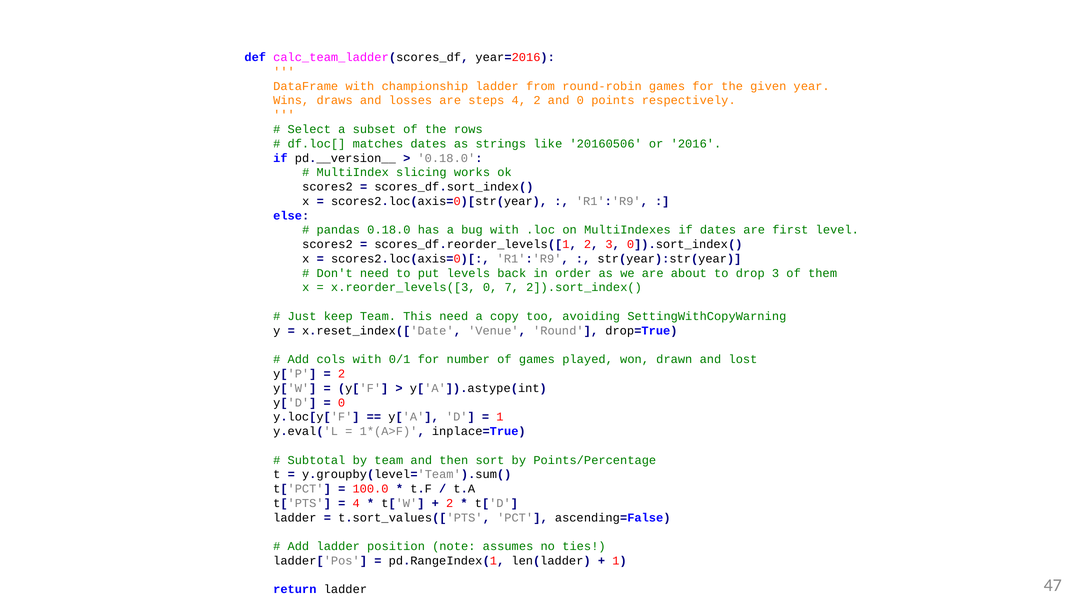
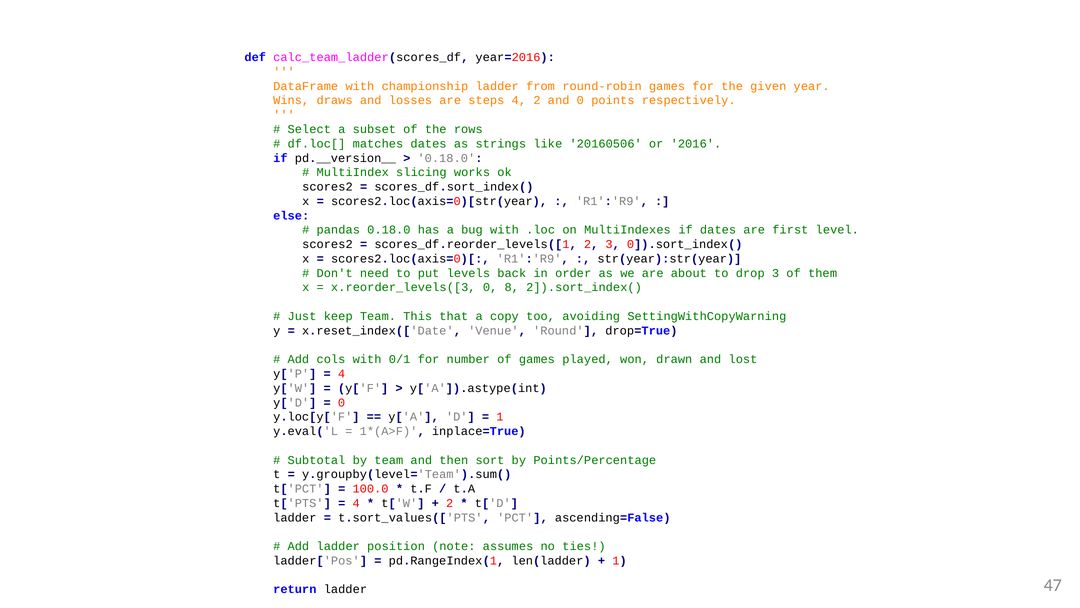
7: 7 -> 8 (512, 287)
This need: need -> that (454, 316)
2: 2 -> 4 (342, 373)
